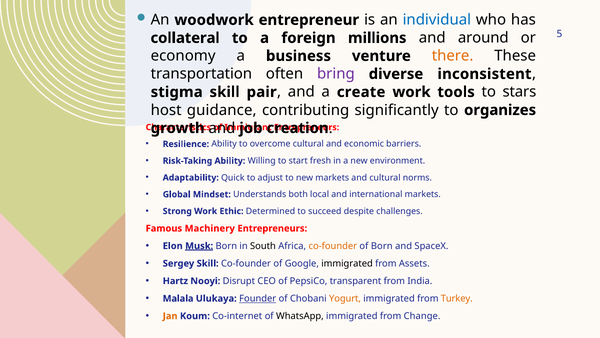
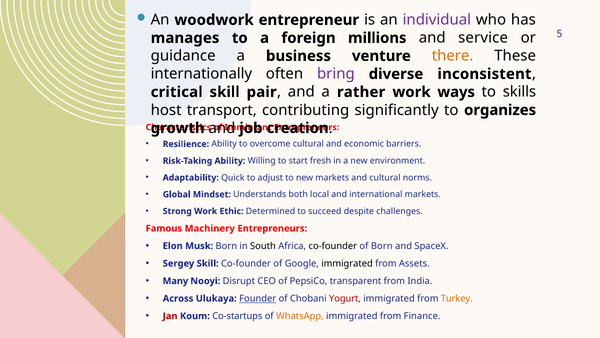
individual colour: blue -> purple (437, 20)
collateral: collateral -> manages (185, 38)
around: around -> service (483, 38)
economy: economy -> guidance (183, 56)
transportation: transportation -> internationally (201, 74)
stigma: stigma -> critical (177, 92)
create: create -> rather (361, 92)
tools: tools -> ways (456, 92)
stars: stars -> skills (519, 92)
guidance: guidance -> transport (222, 110)
Musk underline: present -> none (199, 246)
co-founder colour: orange -> black (333, 246)
Hartz: Hartz -> Many (175, 281)
Malala: Malala -> Across (178, 298)
Yogurt colour: orange -> red (345, 298)
Jan colour: orange -> red (170, 316)
Co-internet: Co-internet -> Co-startups (237, 316)
WhatsApp colour: black -> orange (300, 316)
Change: Change -> Finance (422, 316)
